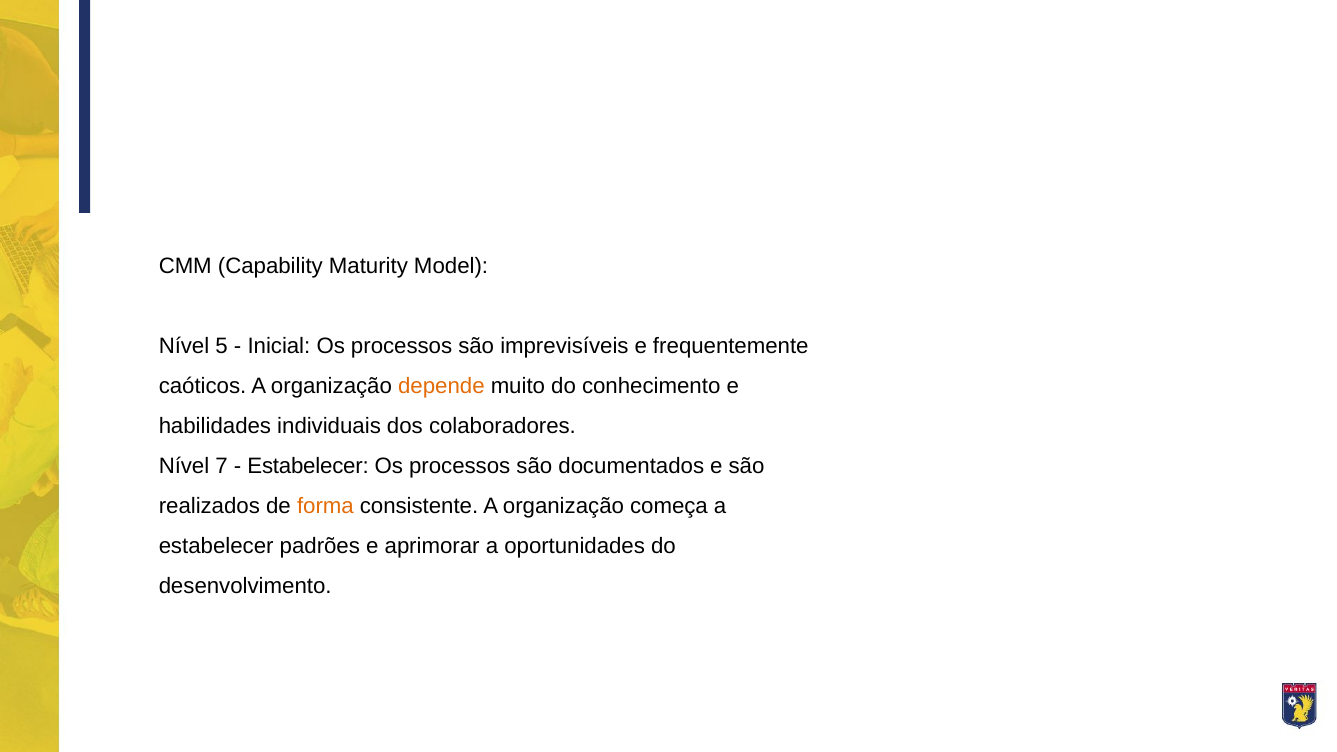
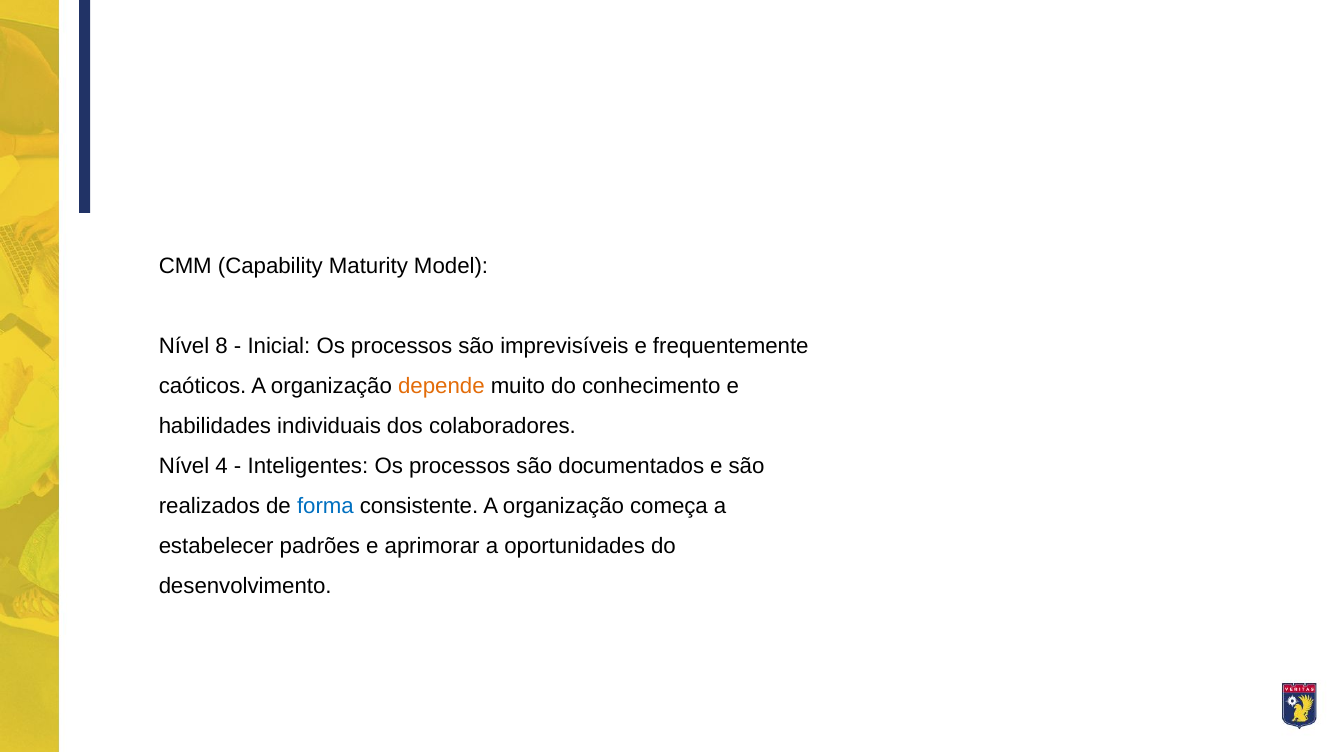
5: 5 -> 8 (222, 346)
7: 7 -> 4 (222, 466)
Estabelecer: Estabelecer -> Inteligentes (308, 466)
forma colour: orange -> blue (325, 506)
